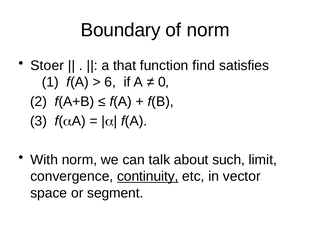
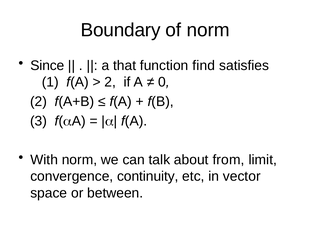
Stoer: Stoer -> Since (47, 65)
6: 6 -> 2 (110, 82)
such: such -> from (229, 159)
continuity underline: present -> none (148, 176)
segment: segment -> between (115, 192)
